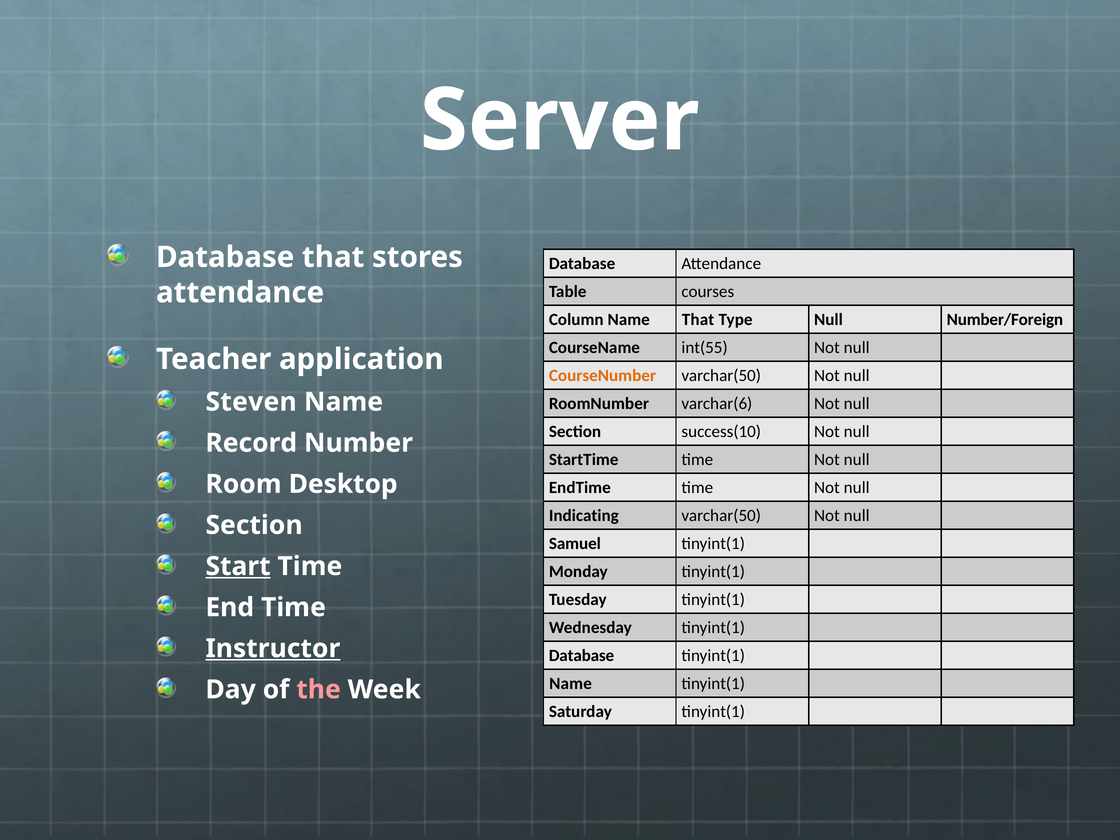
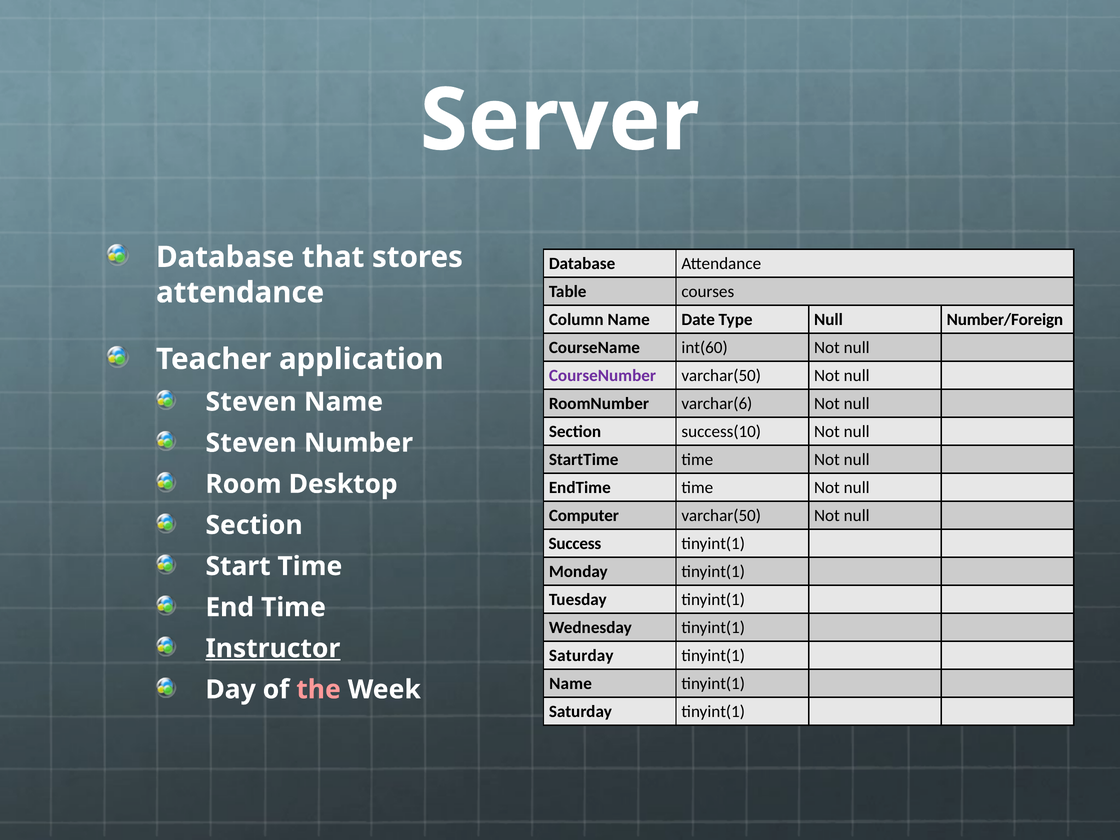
Name That: That -> Date (698, 319)
int(55: int(55 -> int(60 (705, 347)
CourseNumber colour: orange -> purple (602, 375)
Record: Record -> Steven (251, 443)
Indicating: Indicating -> Computer (584, 515)
Samuel: Samuel -> Success (575, 543)
Start underline: present -> none (238, 566)
Database: Database -> Saturday (581, 655)
